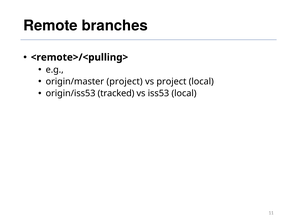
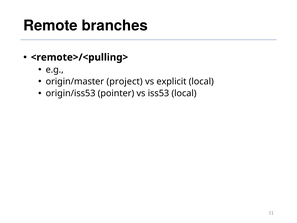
vs project: project -> explicit (171, 81)
tracked: tracked -> pointer (116, 93)
